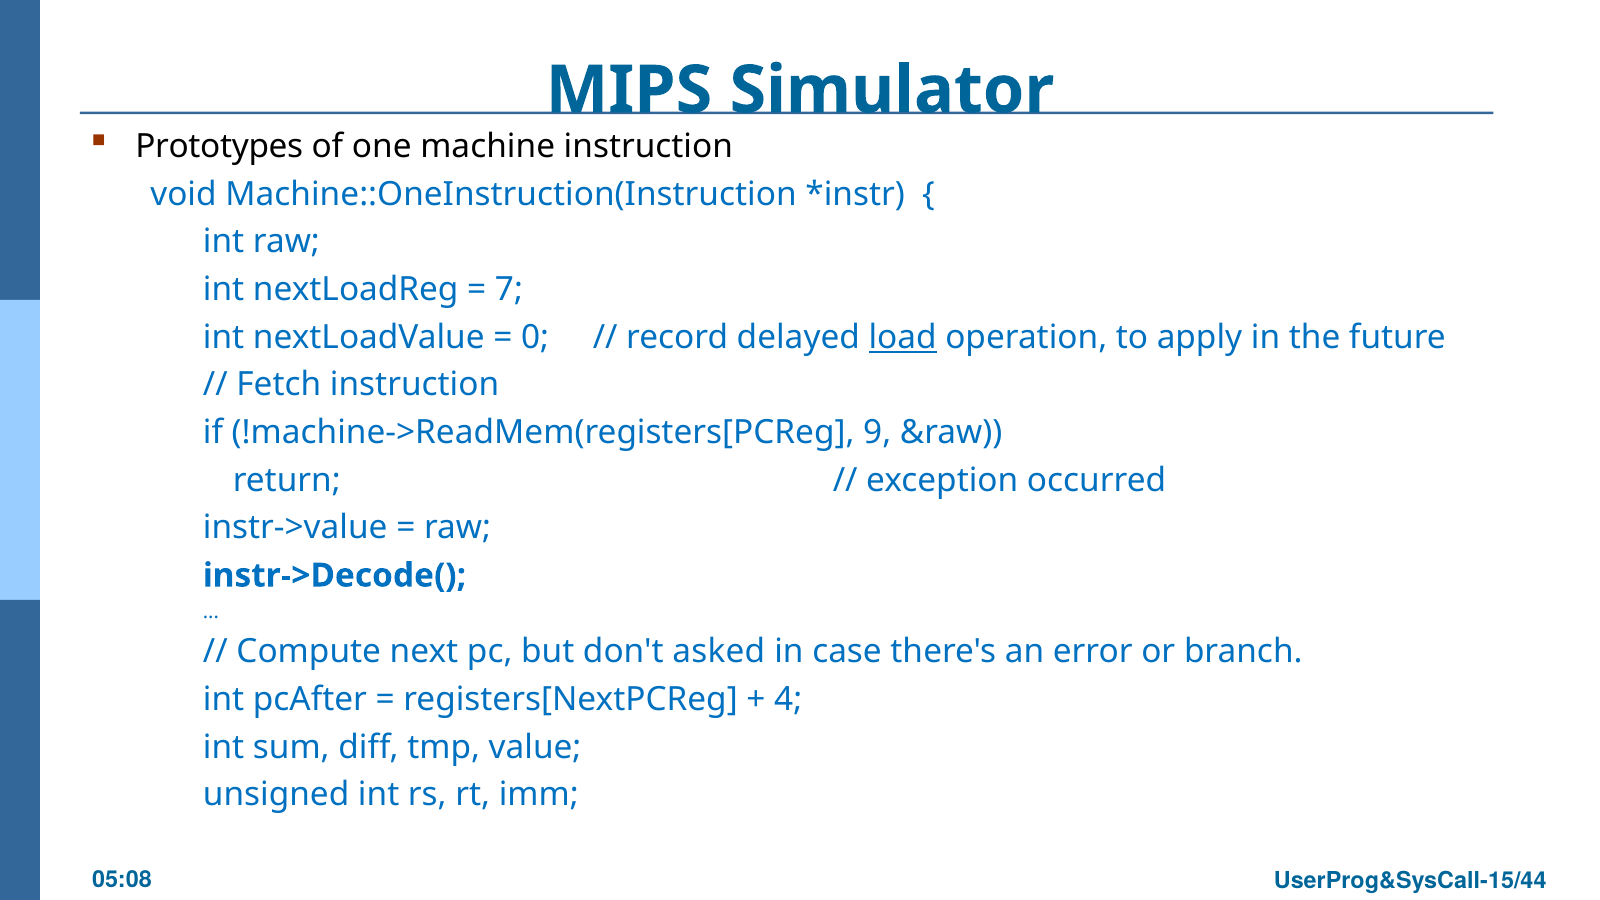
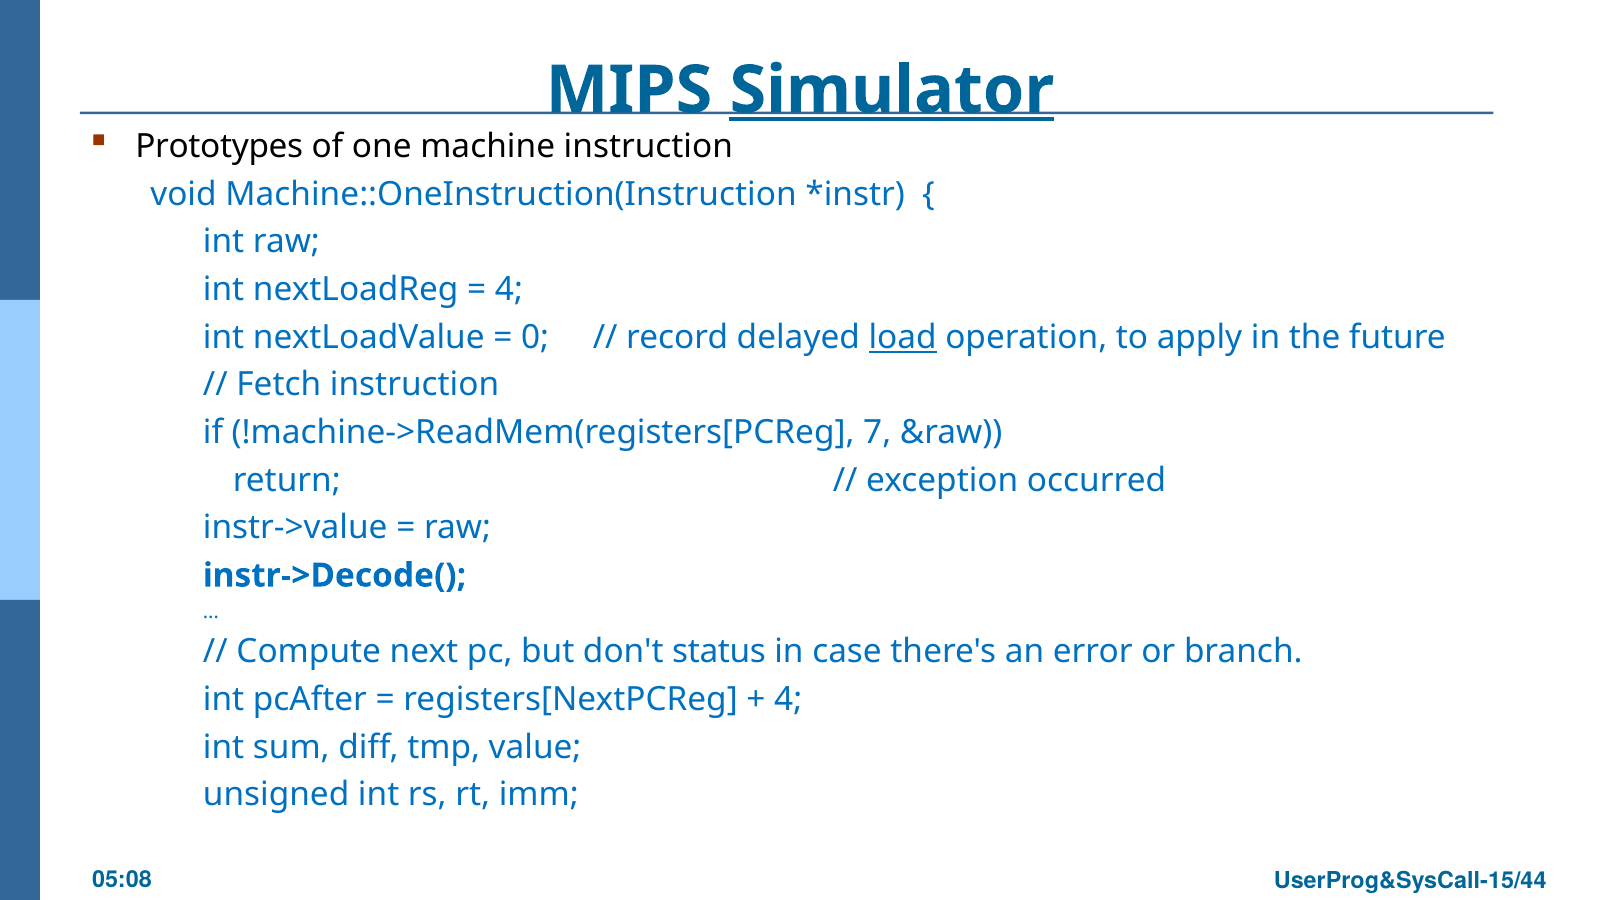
Simulator underline: none -> present (892, 90)
7: 7 -> 4 (509, 290)
9: 9 -> 7 (877, 433)
asked: asked -> status (719, 652)
